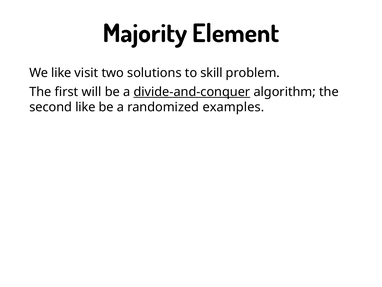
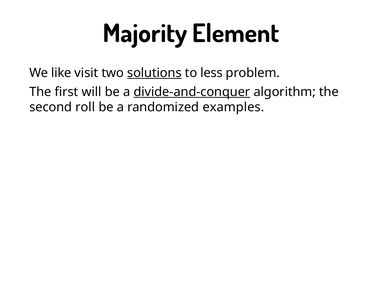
solutions underline: none -> present (154, 73)
skill: skill -> less (212, 73)
second like: like -> roll (85, 107)
